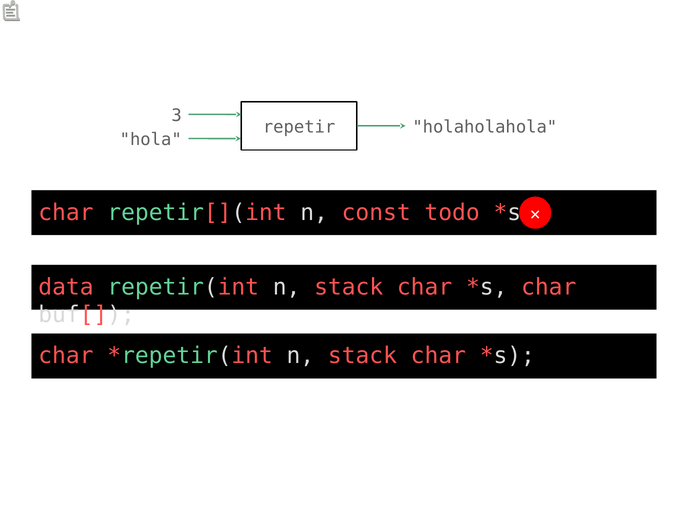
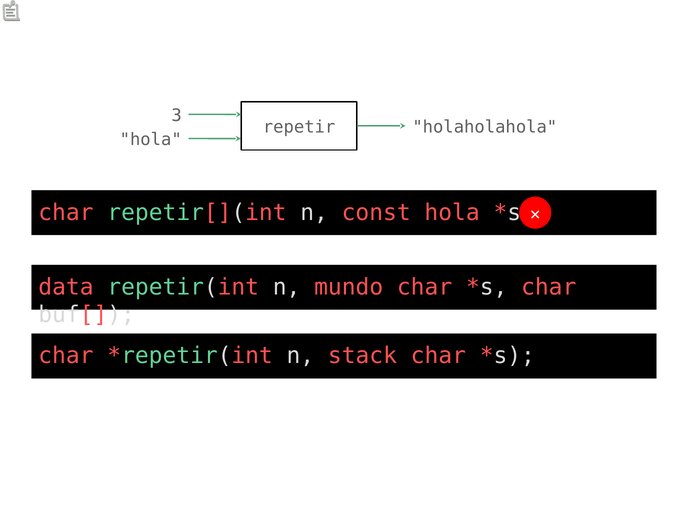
const todo: todo -> hola (452, 212)
repetir(int n stack: stack -> mundo (349, 287)
